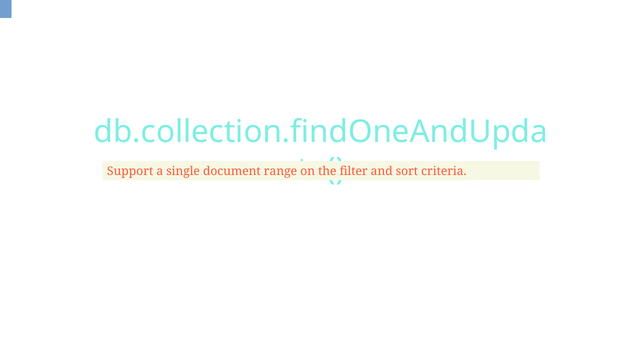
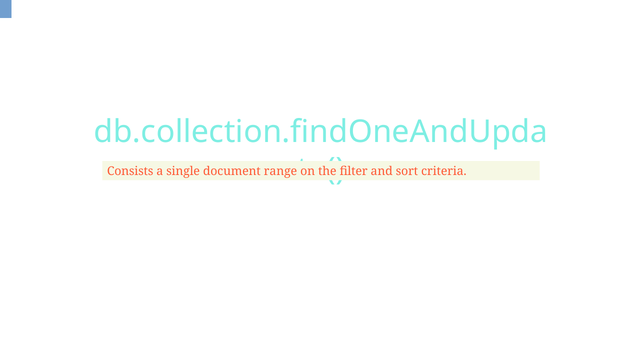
Support: Support -> Consists (130, 172)
